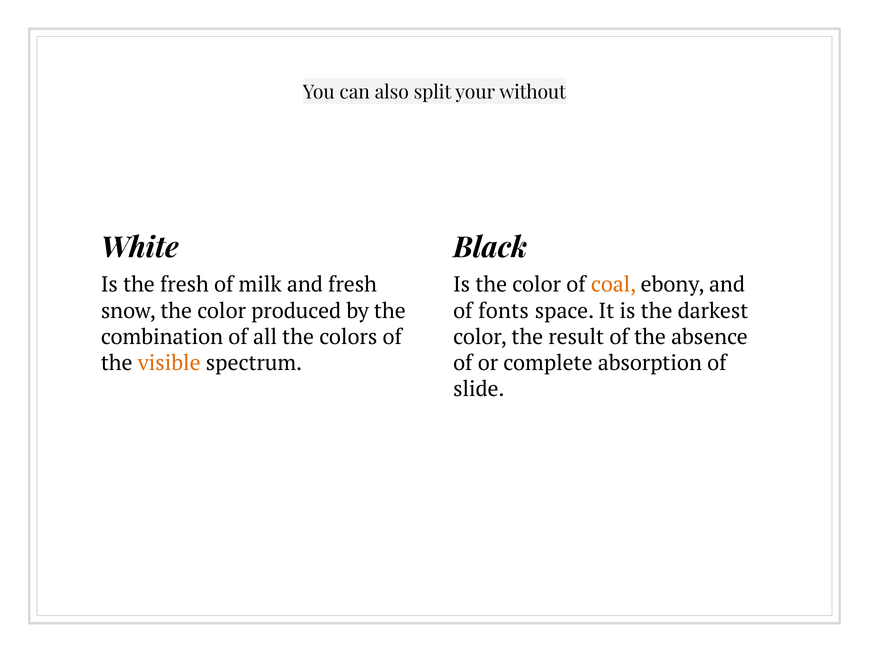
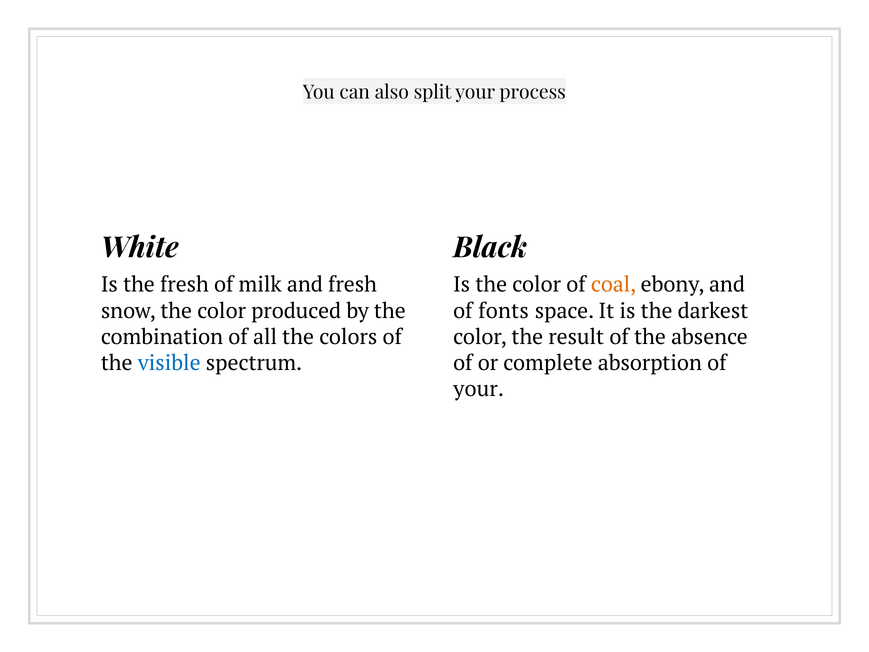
without: without -> process (533, 93)
visible colour: orange -> blue (169, 363)
slide: slide -> your (479, 389)
